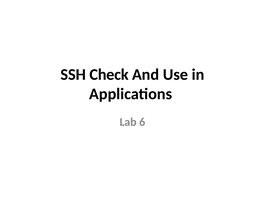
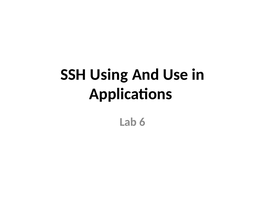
Check: Check -> Using (109, 74)
